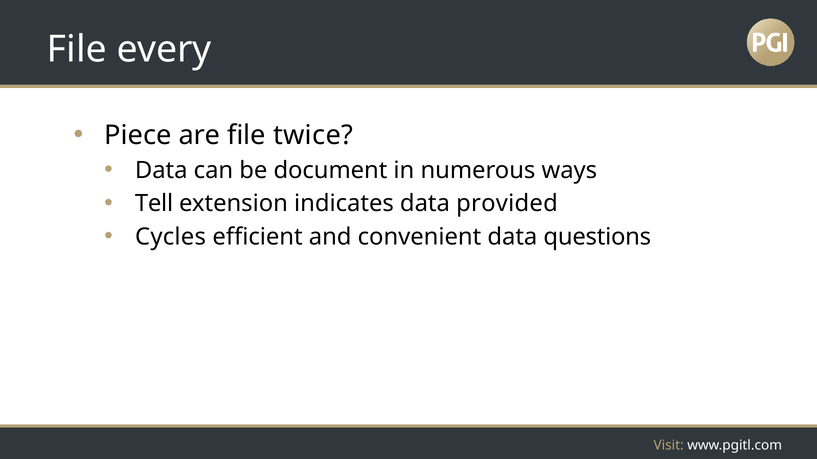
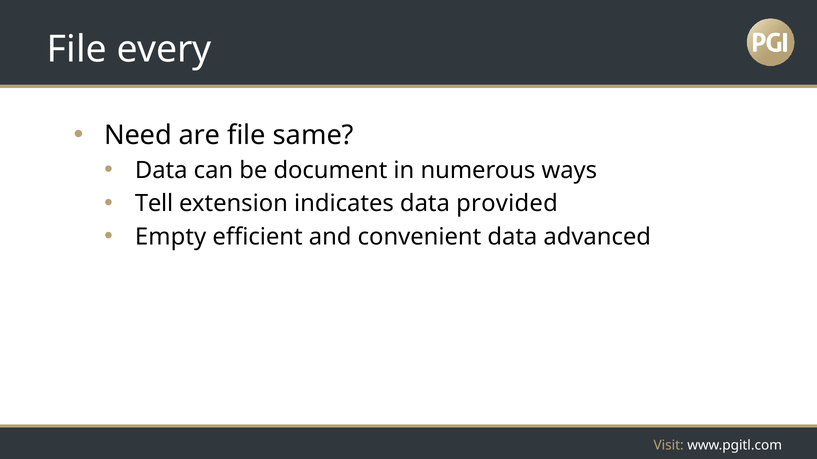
Piece: Piece -> Need (138, 135)
twice: twice -> same (313, 135)
Cycles: Cycles -> Empty (171, 237)
questions: questions -> advanced (597, 237)
